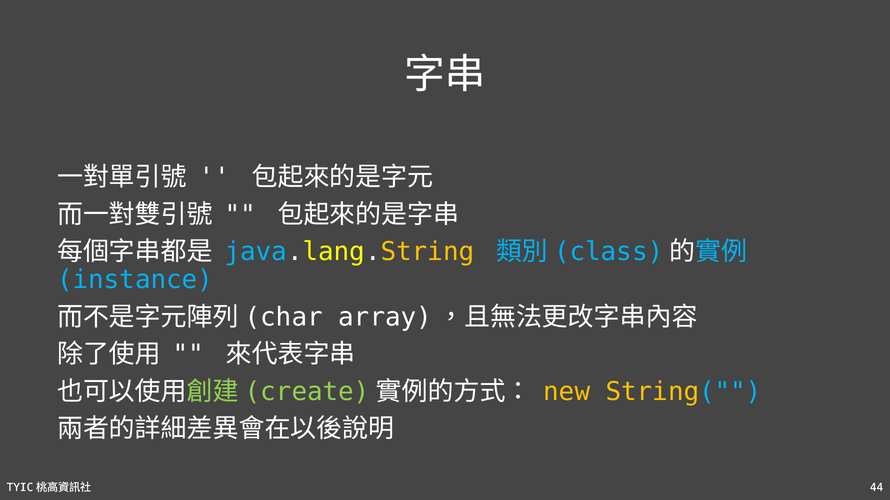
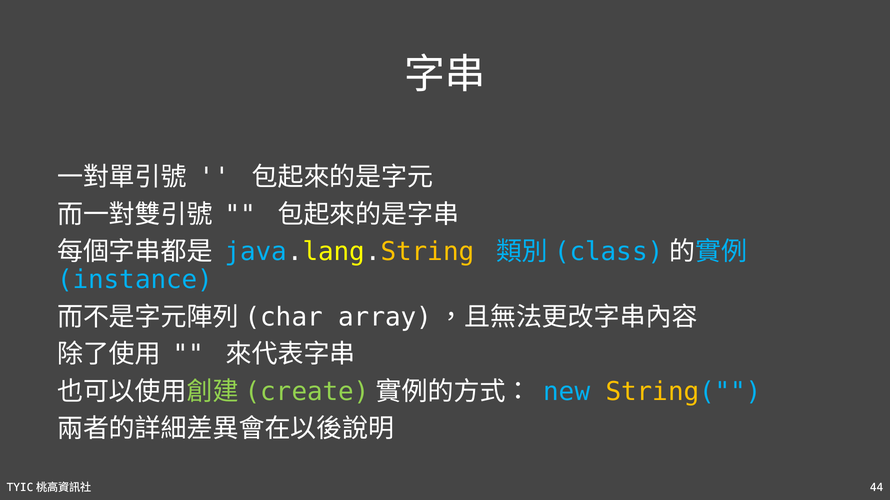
new colour: yellow -> light blue (567, 392)
